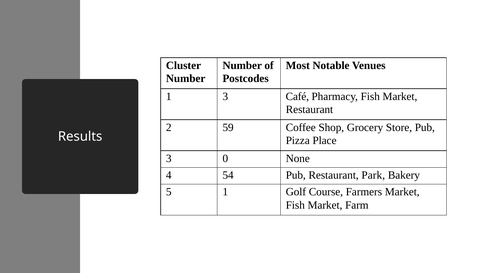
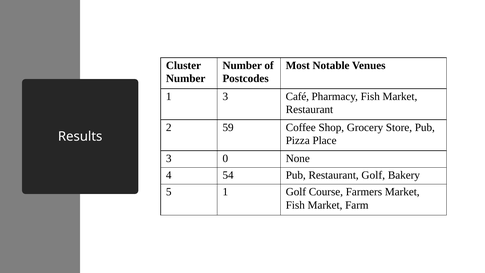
Restaurant Park: Park -> Golf (373, 175)
